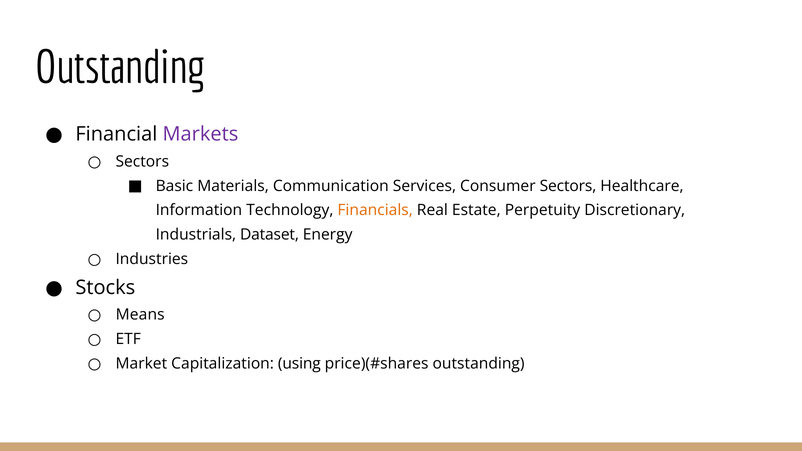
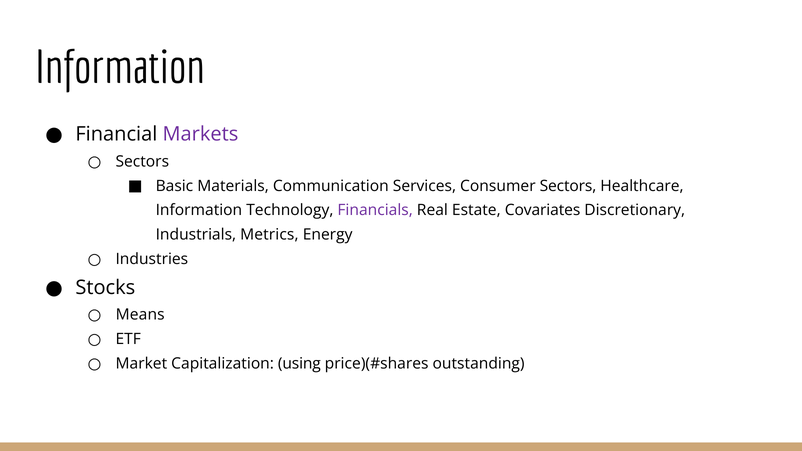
Outstanding: Outstanding -> Information (120, 68)
Financials colour: orange -> purple (375, 210)
Perpetuity: Perpetuity -> Covariates (543, 210)
Dataset: Dataset -> Metrics (269, 235)
